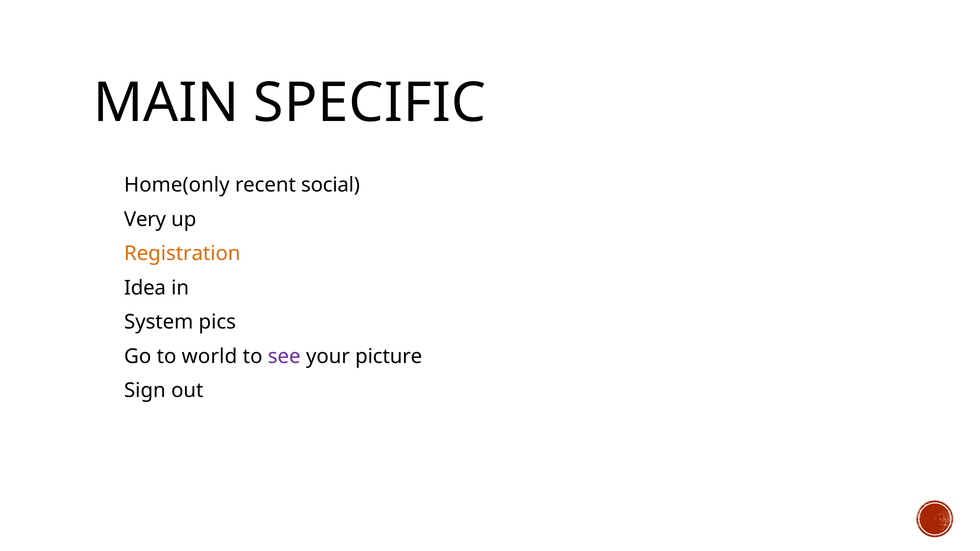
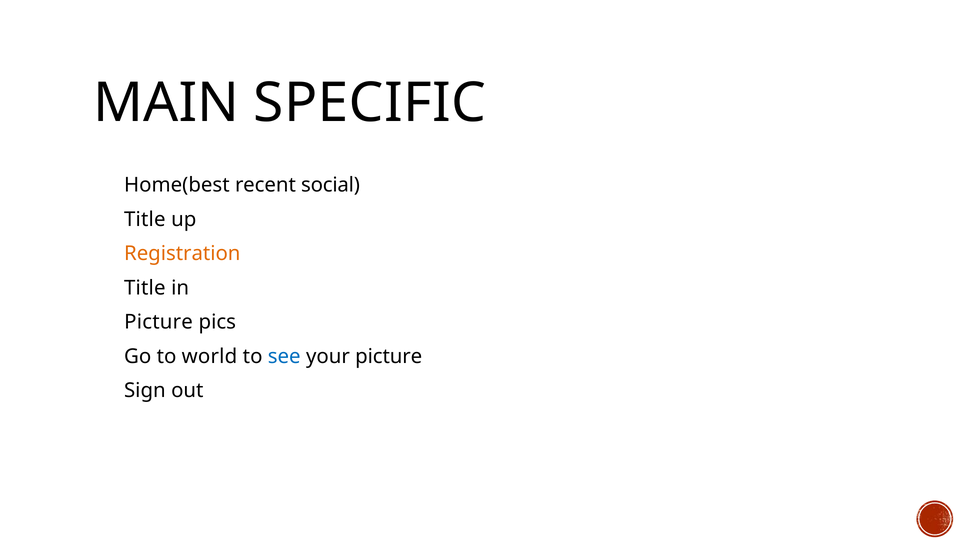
Home(only: Home(only -> Home(best (177, 185)
Very: Very -> Title (145, 219)
Idea: Idea -> Title (145, 288)
System: System -> Picture (159, 322)
see colour: purple -> blue (284, 357)
